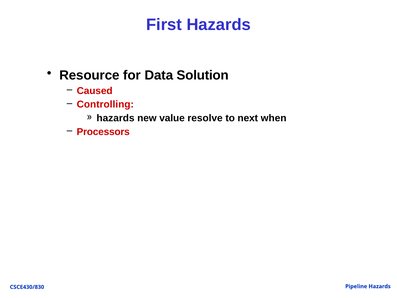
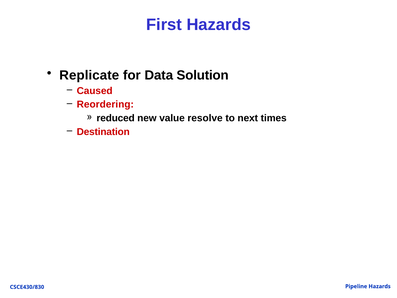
Resource: Resource -> Replicate (89, 75)
Controlling: Controlling -> Reordering (105, 104)
hazards: hazards -> reduced (116, 118)
when: when -> times (274, 118)
Processors: Processors -> Destination (103, 132)
